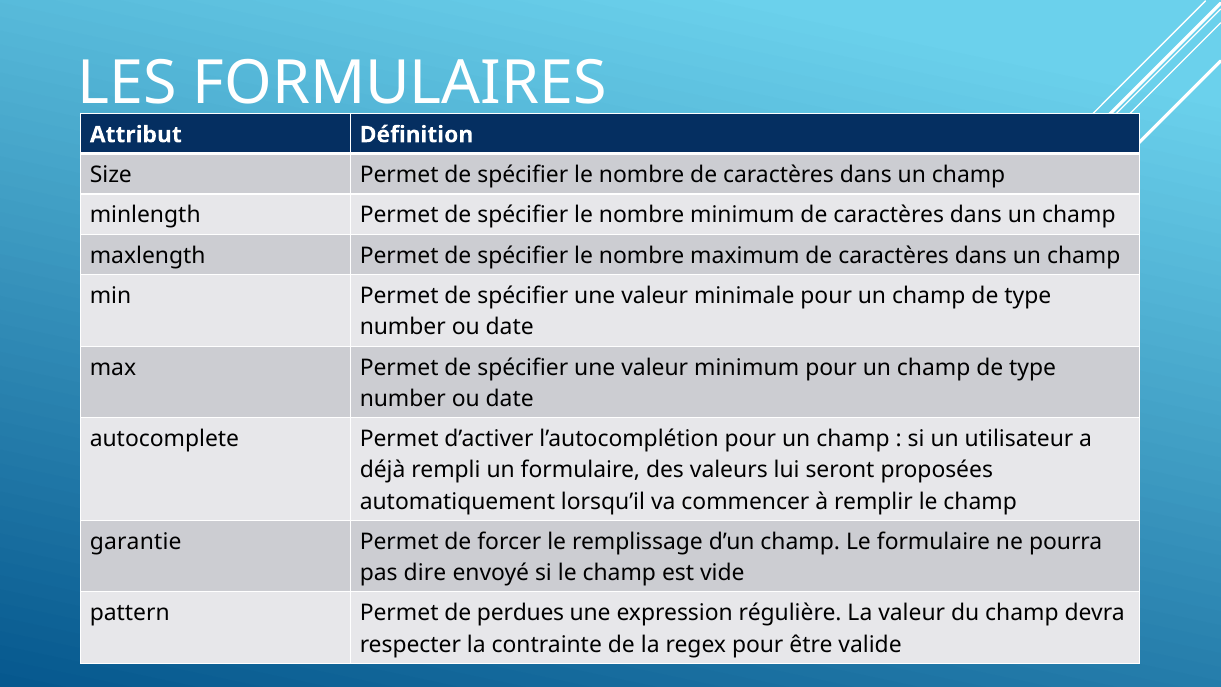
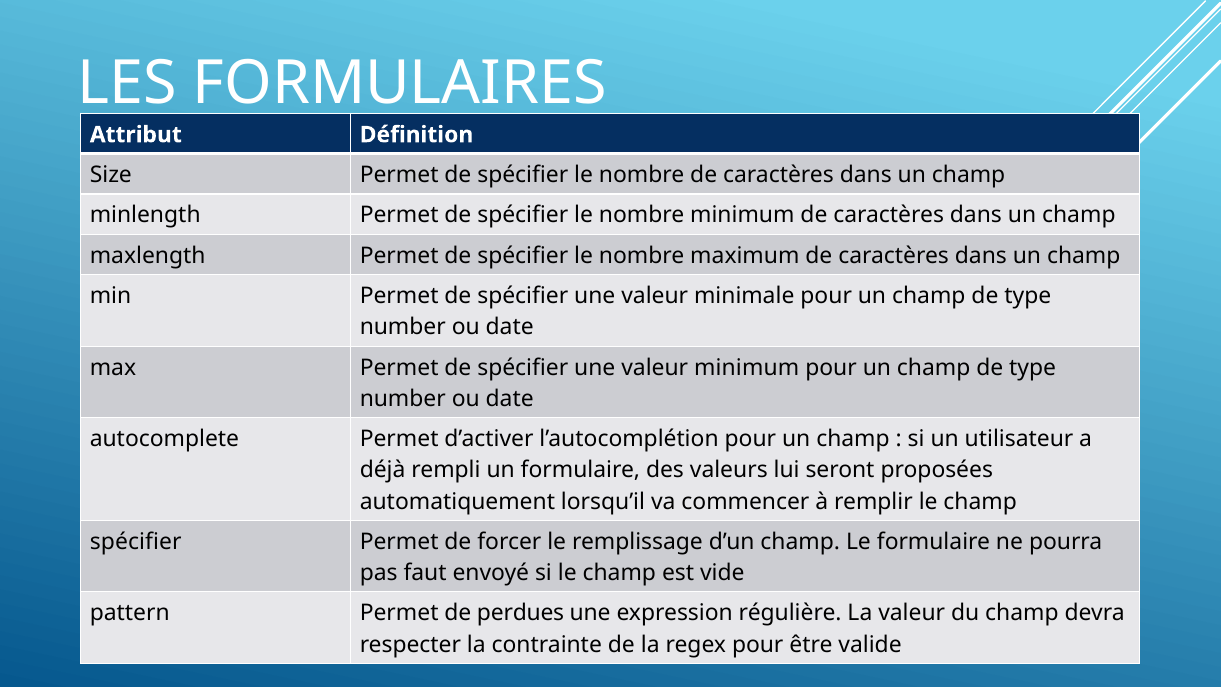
garantie: garantie -> spécifier (136, 542)
dire: dire -> faut (425, 573)
